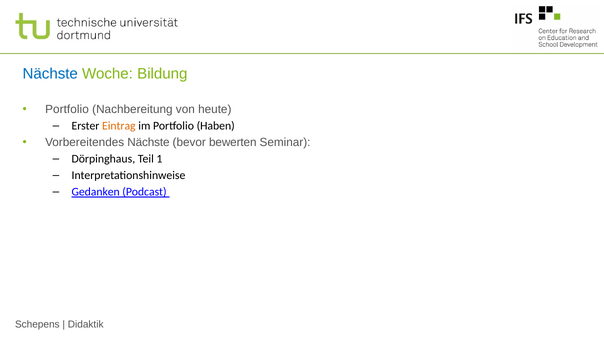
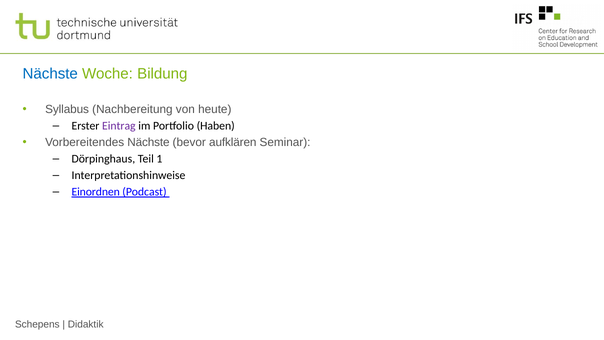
Portfolio: Portfolio -> Syllabus (67, 109)
Eintrag colour: orange -> purple (119, 126)
bewerten: bewerten -> aufklären (233, 142)
Gedanken: Gedanken -> Einordnen (96, 192)
